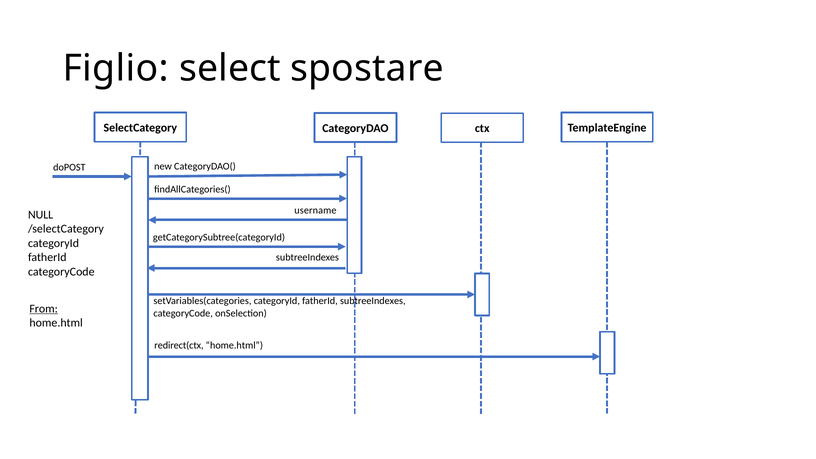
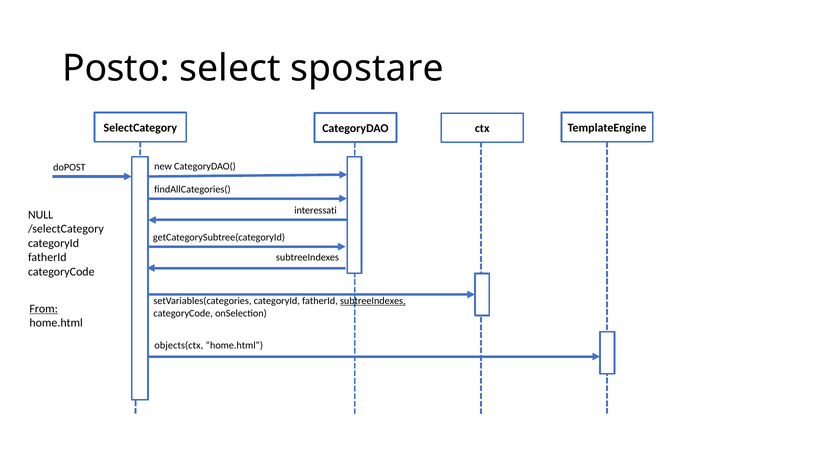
Figlio: Figlio -> Posto (116, 69)
username: username -> interessati (315, 210)
subtreeIndexes underline: none -> present (373, 301)
redirect(ctx: redirect(ctx -> objects(ctx (179, 345)
